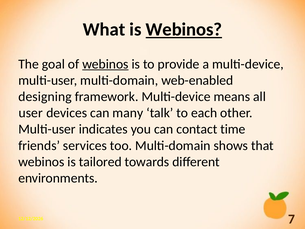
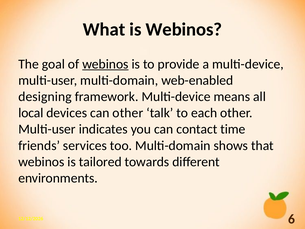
Webinos underline: present -> none (184, 30)
user: user -> local (31, 113)
can many: many -> other (128, 113)
7: 7 -> 6 (292, 219)
